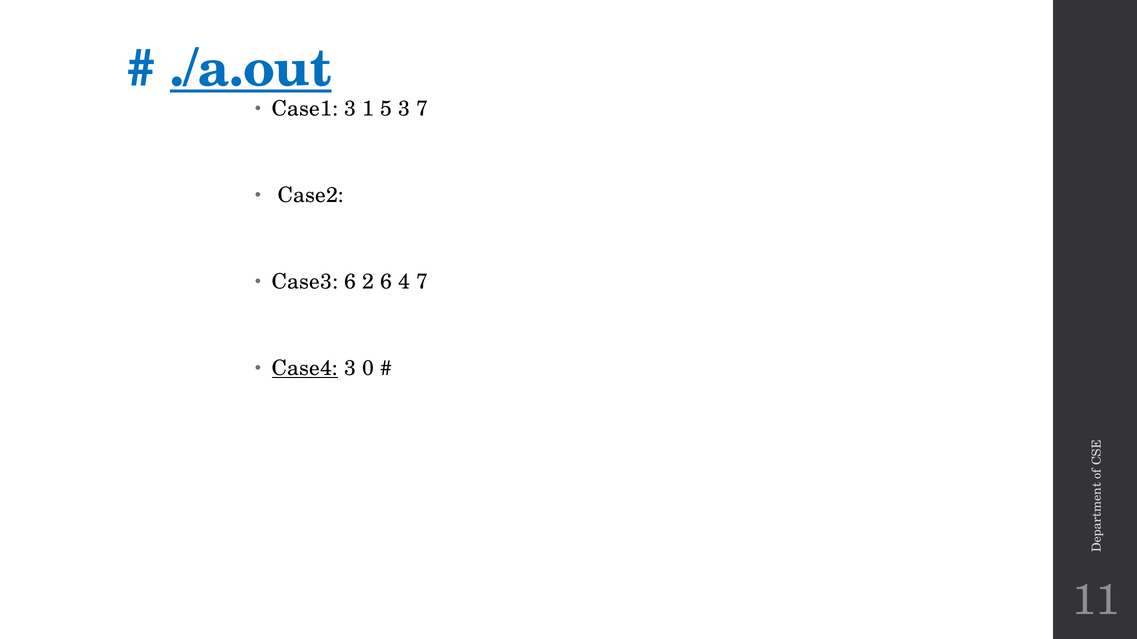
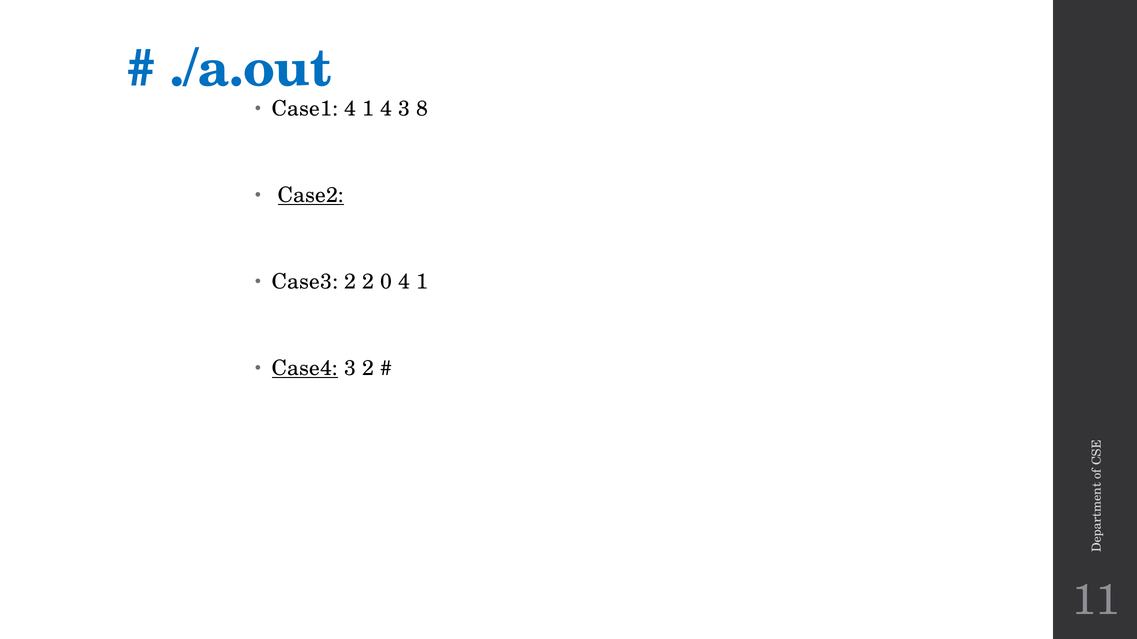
./a.out underline: present -> none (251, 69)
Case1 3: 3 -> 4 (350, 109)
1 5: 5 -> 4 (386, 109)
3 7: 7 -> 8 (422, 109)
Case2 underline: none -> present (311, 196)
Case3 6: 6 -> 2 (350, 282)
2 6: 6 -> 0 (386, 282)
7: 7 -> 1 (422, 282)
3 0: 0 -> 2 (368, 369)
